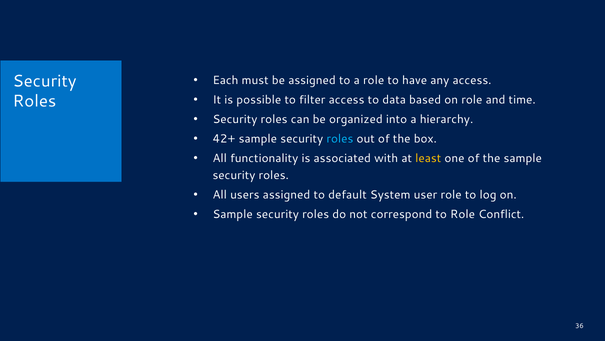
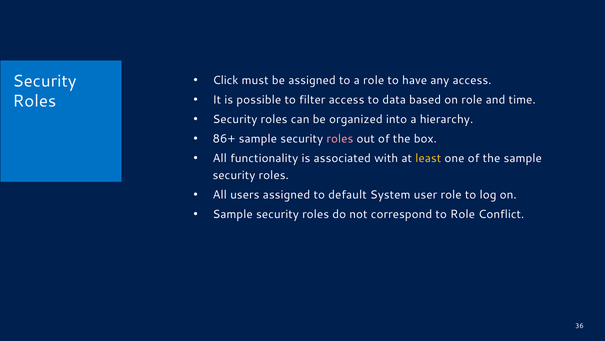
Each: Each -> Click (225, 80)
42+: 42+ -> 86+ (224, 139)
roles colour: light blue -> pink (340, 139)
